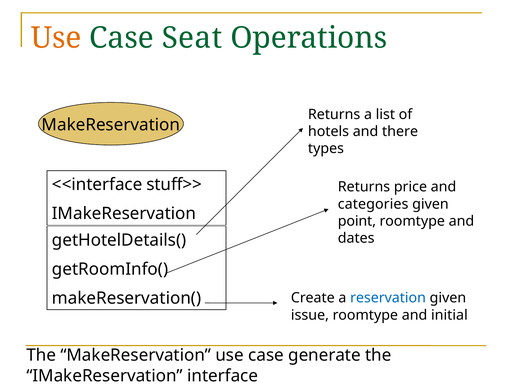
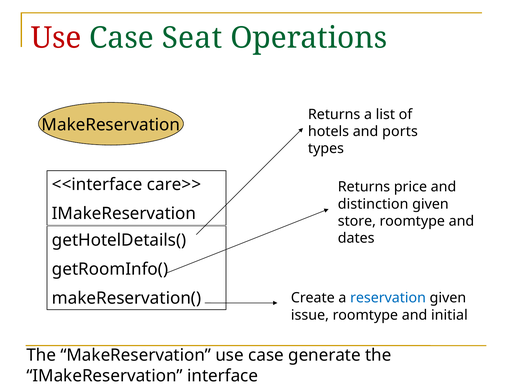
Use colour: orange -> red (56, 38)
there: there -> ports (400, 132)
stuff>>: stuff>> -> care>> (174, 185)
categories: categories -> distinction (373, 204)
point: point -> store (357, 221)
